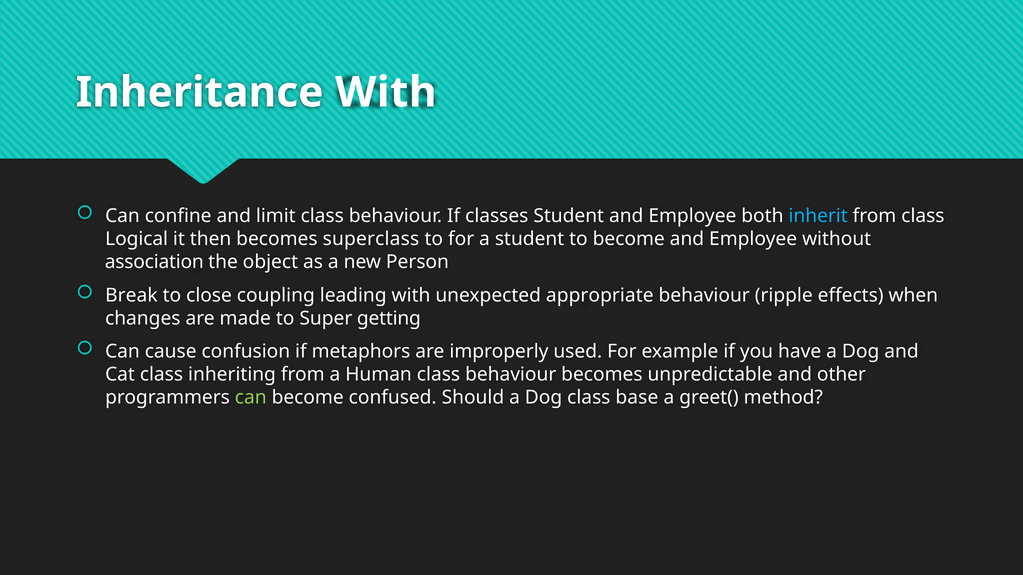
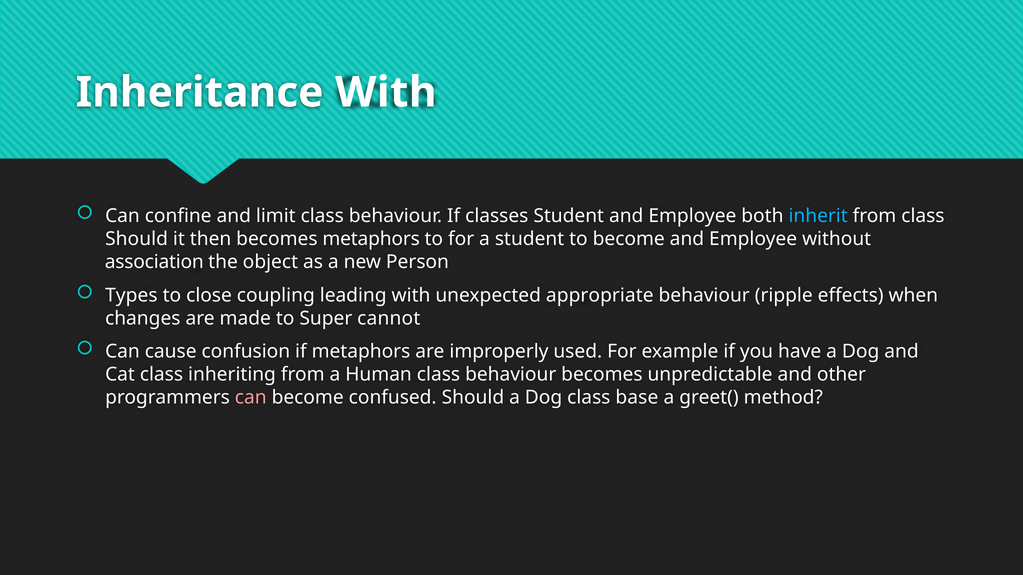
Logical: Logical -> Should (137, 239)
becomes superclass: superclass -> metaphors (371, 239)
Break: Break -> Types (131, 296)
getting: getting -> cannot (389, 319)
can colour: light green -> pink (251, 398)
